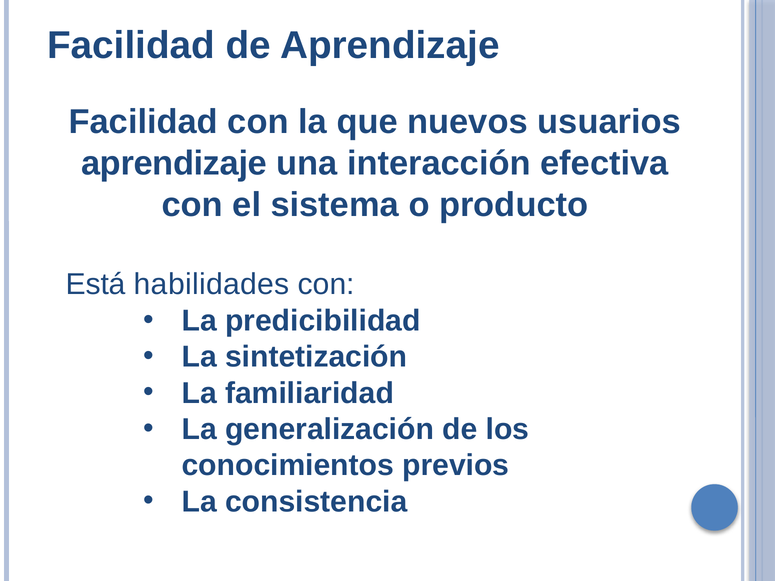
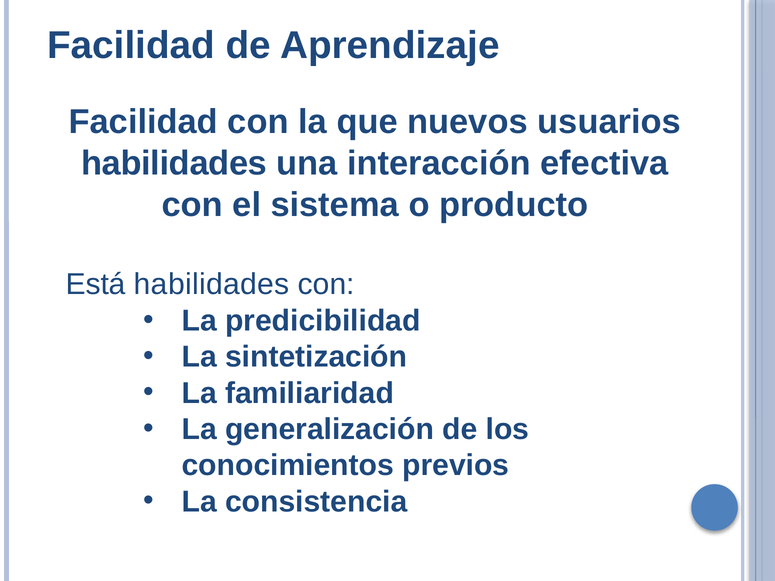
aprendizaje: aprendizaje -> habilidades (174, 164)
